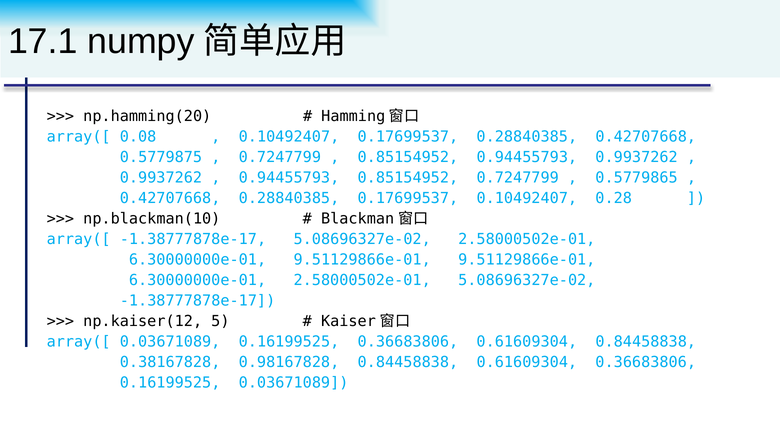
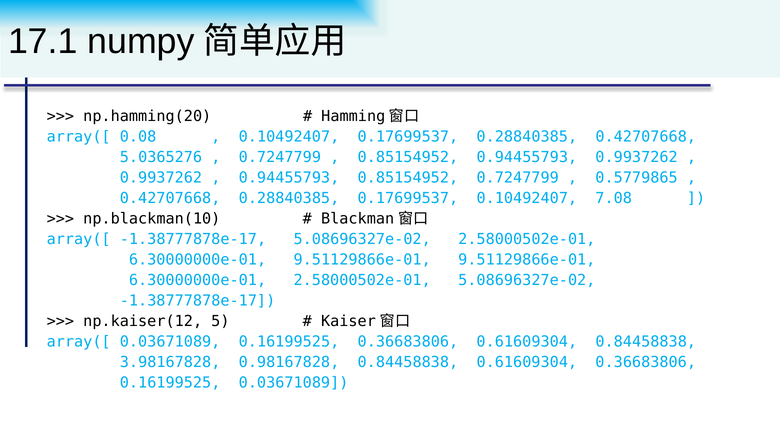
0.5779875: 0.5779875 -> 5.0365276 (161, 157)
0.28: 0.28 -> 7.08 (614, 198)
0.38167828: 0.38167828 -> 3.98167828 (170, 362)
